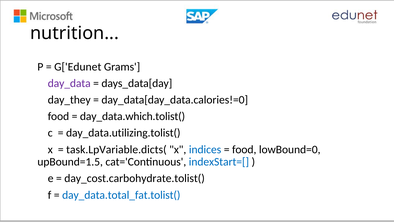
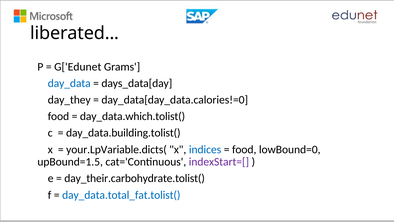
nutrition: nutrition -> liberated (75, 33)
day_data colour: purple -> blue (69, 83)
day_data.utilizing.tolist(: day_data.utilizing.tolist( -> day_data.building.tolist( (123, 133)
task.LpVariable.dicts(: task.LpVariable.dicts( -> your.LpVariable.dicts( (116, 149)
indexStart=[ colour: blue -> purple (219, 162)
day_cost.carbohydrate.tolist(: day_cost.carbohydrate.tolist( -> day_their.carbohydrate.tolist( (135, 178)
